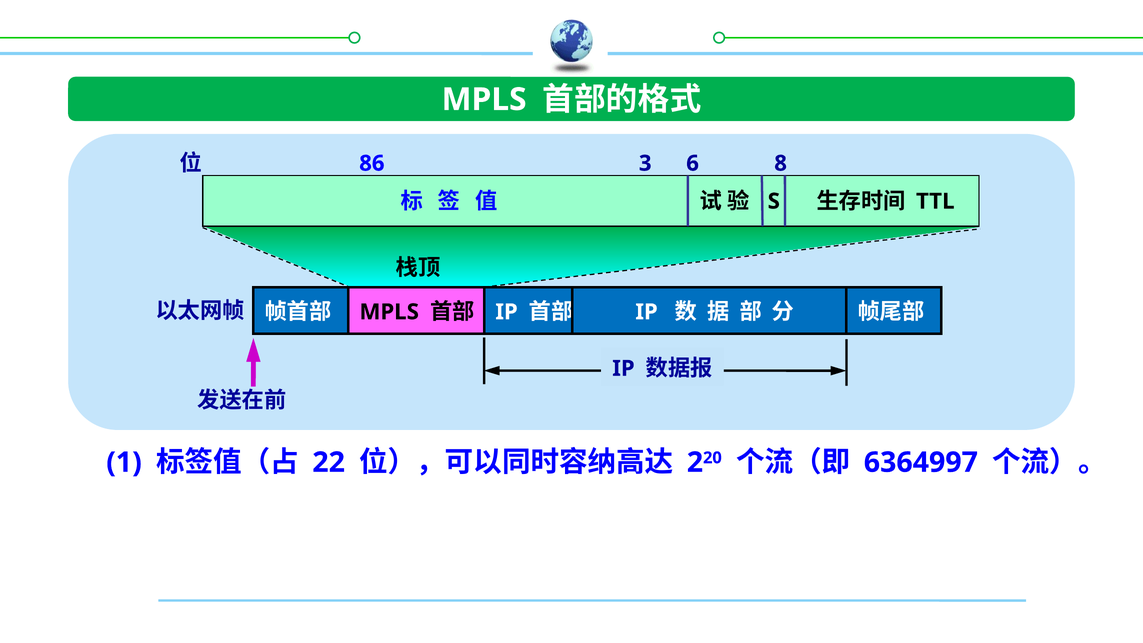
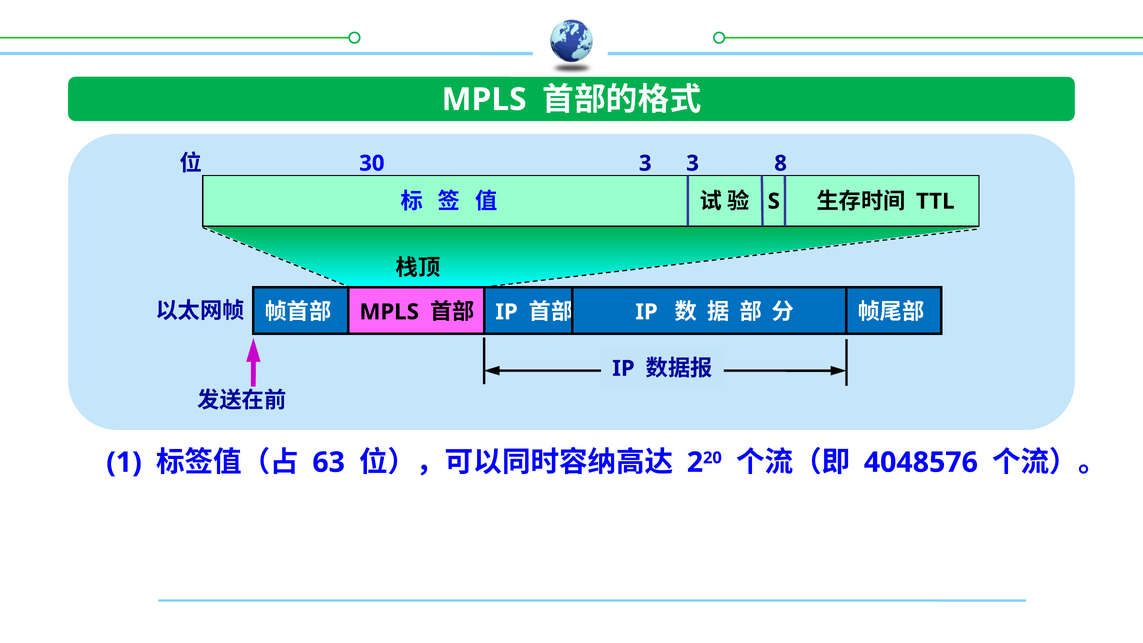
86: 86 -> 30 (372, 163)
3 6: 6 -> 3 (693, 163)
22: 22 -> 63 (329, 462)
6364997: 6364997 -> 4048576 (921, 462)
